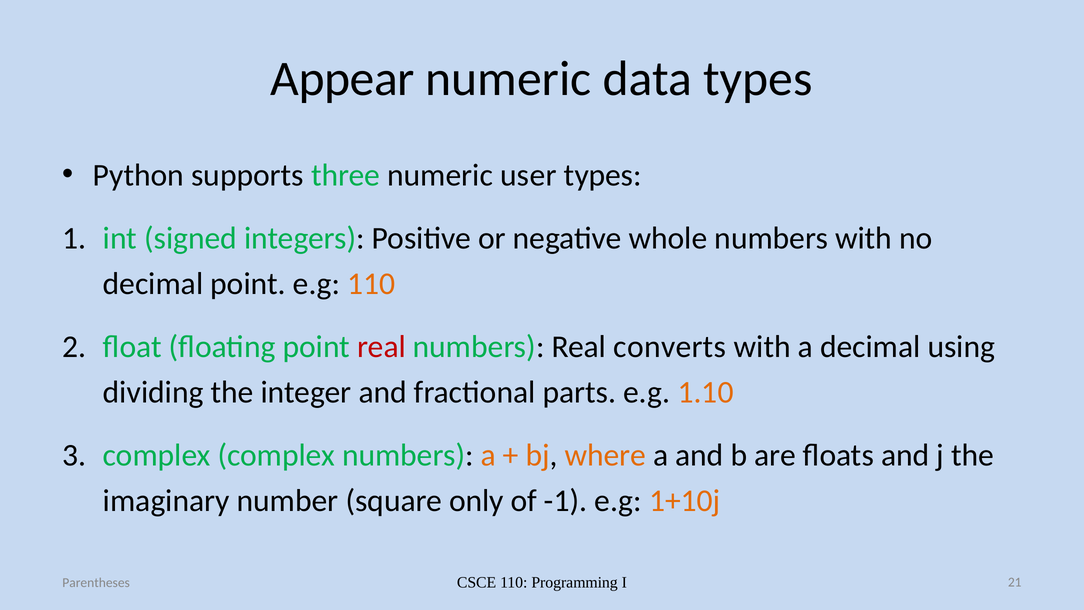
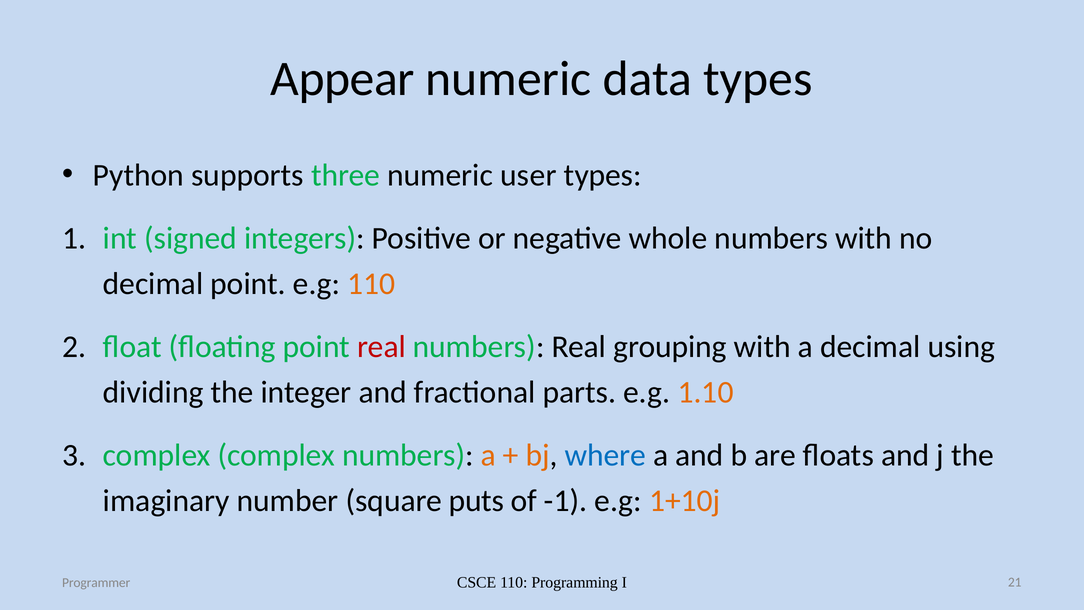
converts: converts -> grouping (670, 347)
where colour: orange -> blue (605, 455)
only: only -> puts (476, 500)
Parentheses: Parentheses -> Programmer (96, 582)
